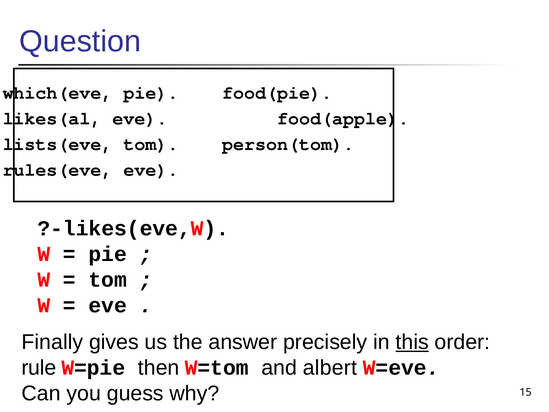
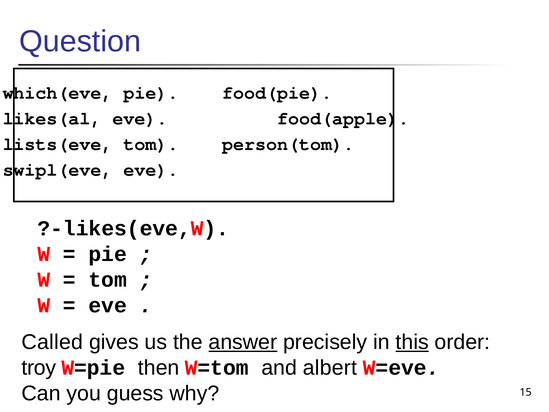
rules(eve: rules(eve -> swipl(eve (58, 170)
Finally: Finally -> Called (52, 342)
answer underline: none -> present (243, 342)
rule: rule -> troy (39, 367)
